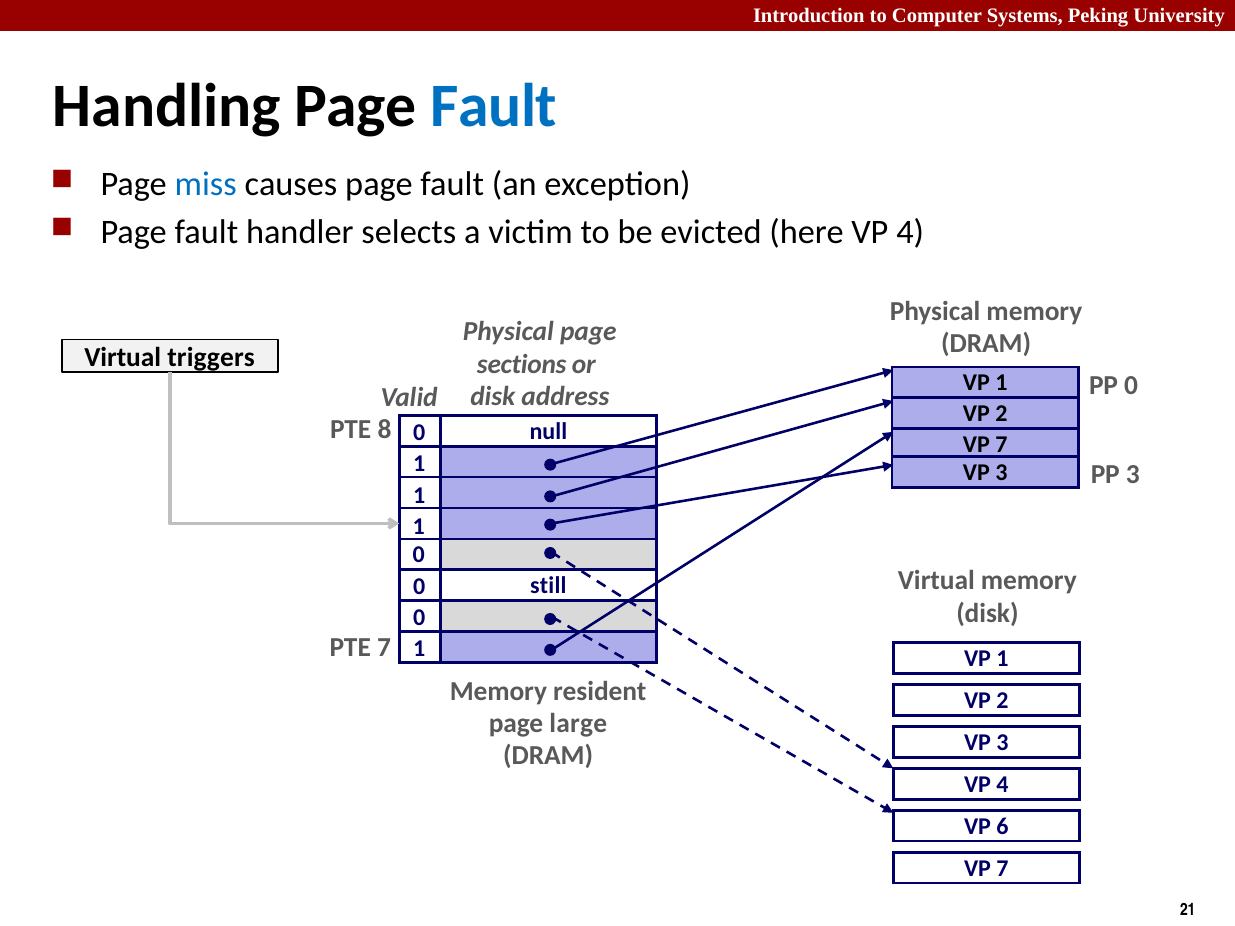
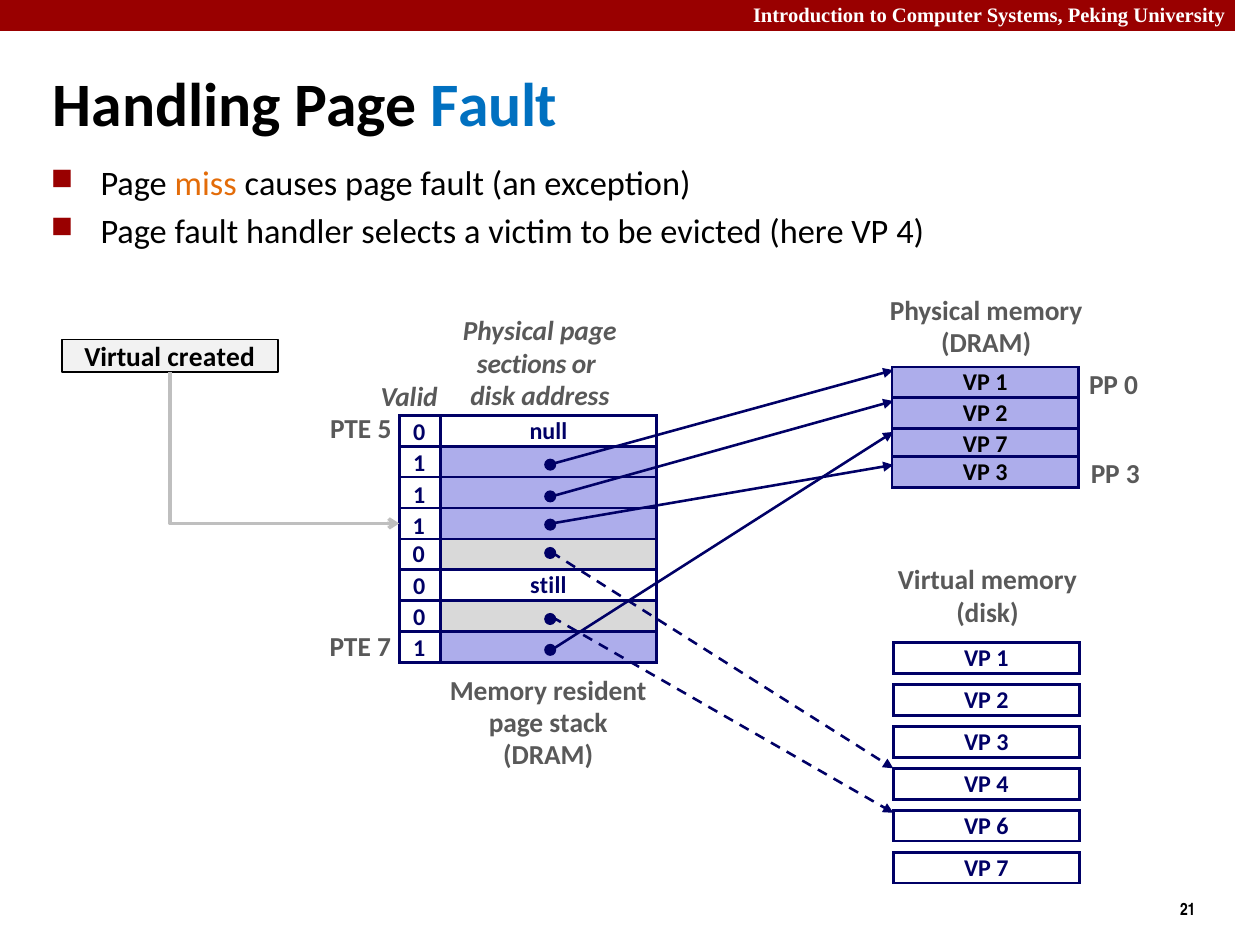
miss colour: blue -> orange (206, 184)
triggers: triggers -> created (211, 358)
8: 8 -> 5 (384, 430)
large: large -> stack (578, 723)
